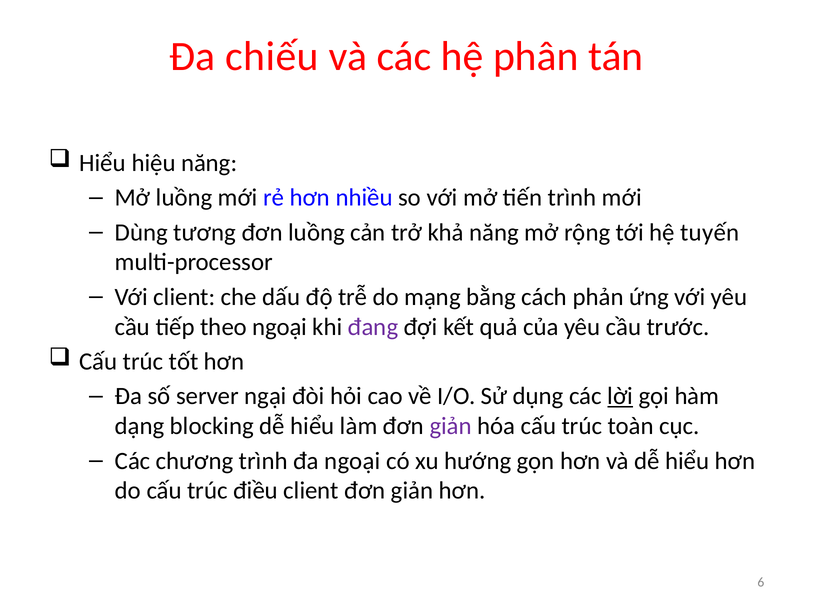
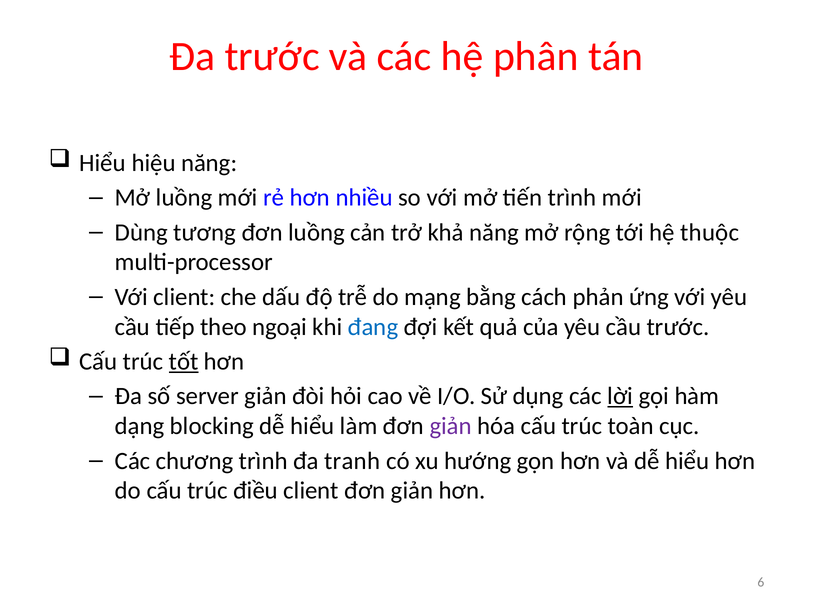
Đa chiếu: chiếu -> trước (272, 56)
tuyến: tuyến -> thuộc (710, 232)
đang colour: purple -> blue (373, 327)
tốt underline: none -> present (184, 361)
server ngại: ngại -> giản (265, 396)
đa ngoại: ngoại -> tranh (352, 461)
